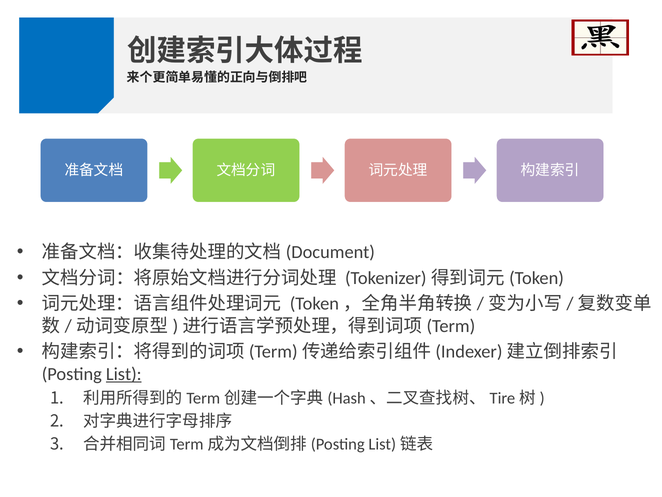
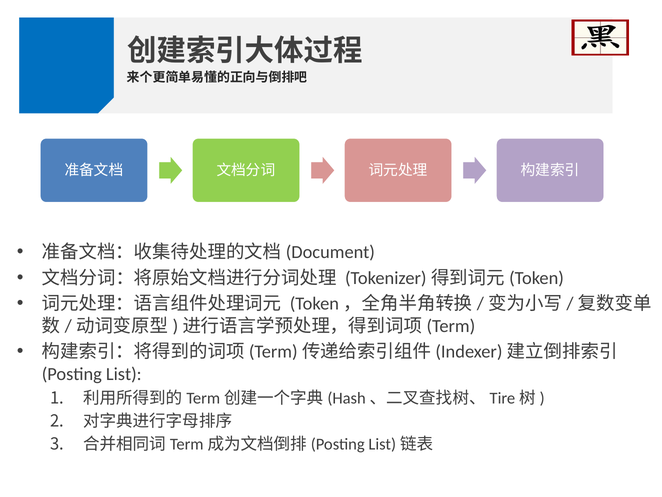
List underline: present -> none (124, 374)
